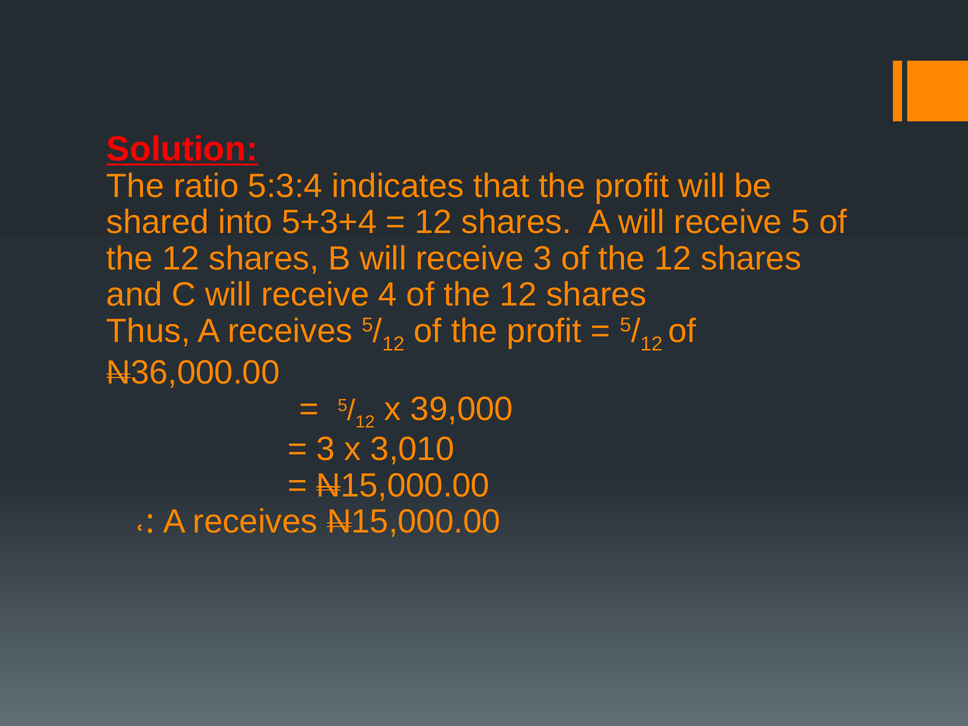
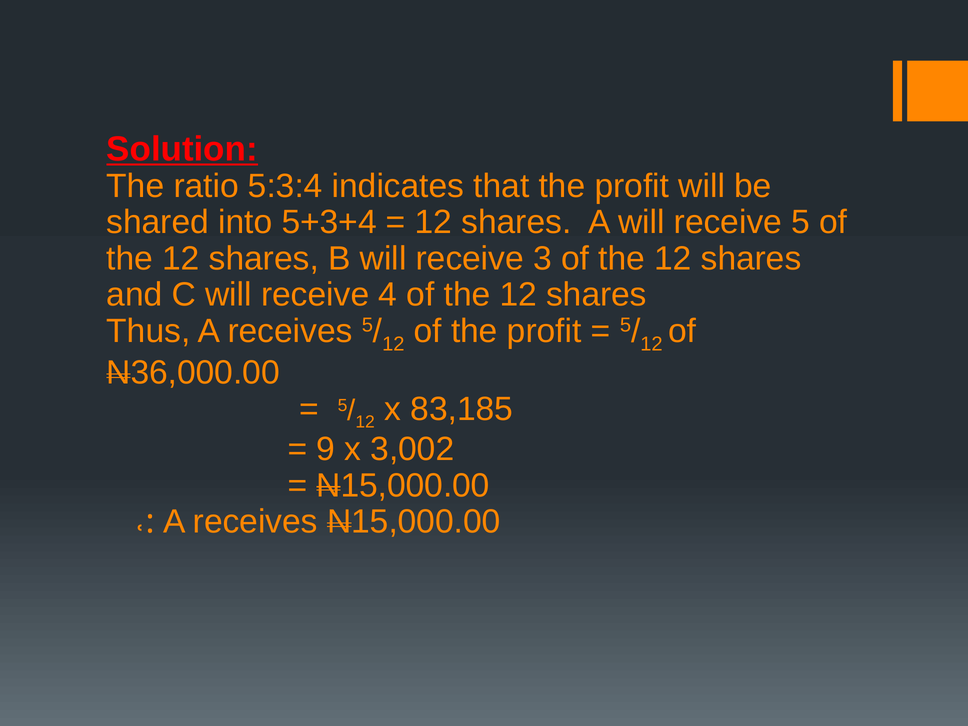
39,000: 39,000 -> 83,185 (462, 409)
3: 3 -> 9 (326, 449)
3,010: 3,010 -> 3,002 (412, 449)
